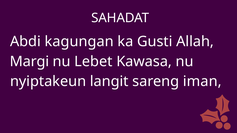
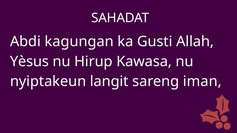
Margi: Margi -> Yèsus (29, 62)
Lebet: Lebet -> Hirup (93, 62)
